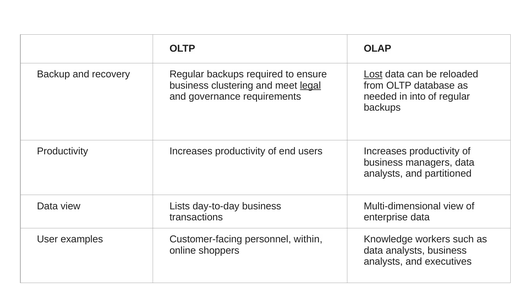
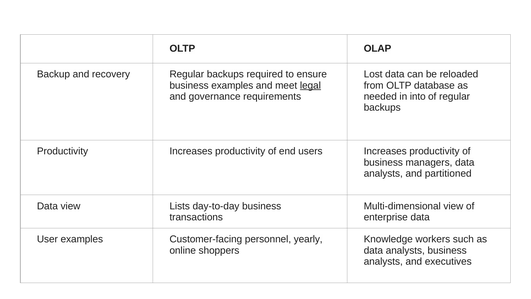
Lost underline: present -> none (373, 74)
business clustering: clustering -> examples (232, 85)
within: within -> yearly (308, 239)
